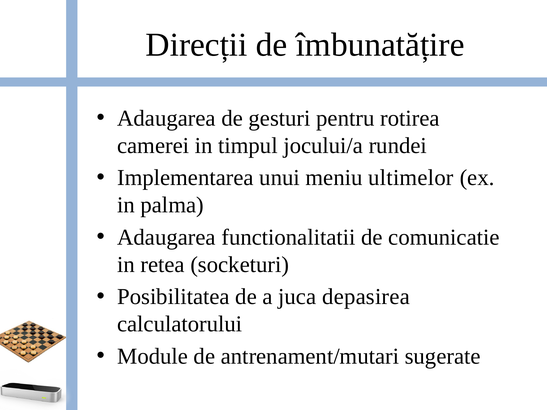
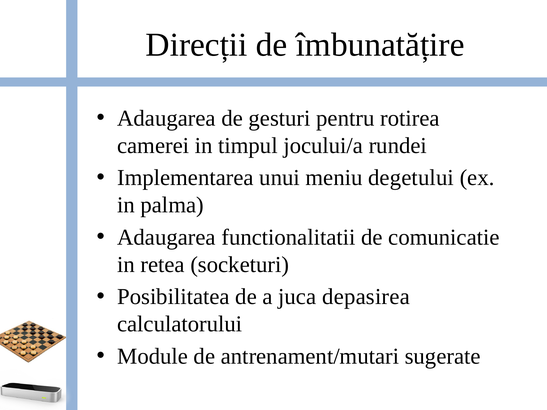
ultimelor: ultimelor -> degetului (411, 178)
